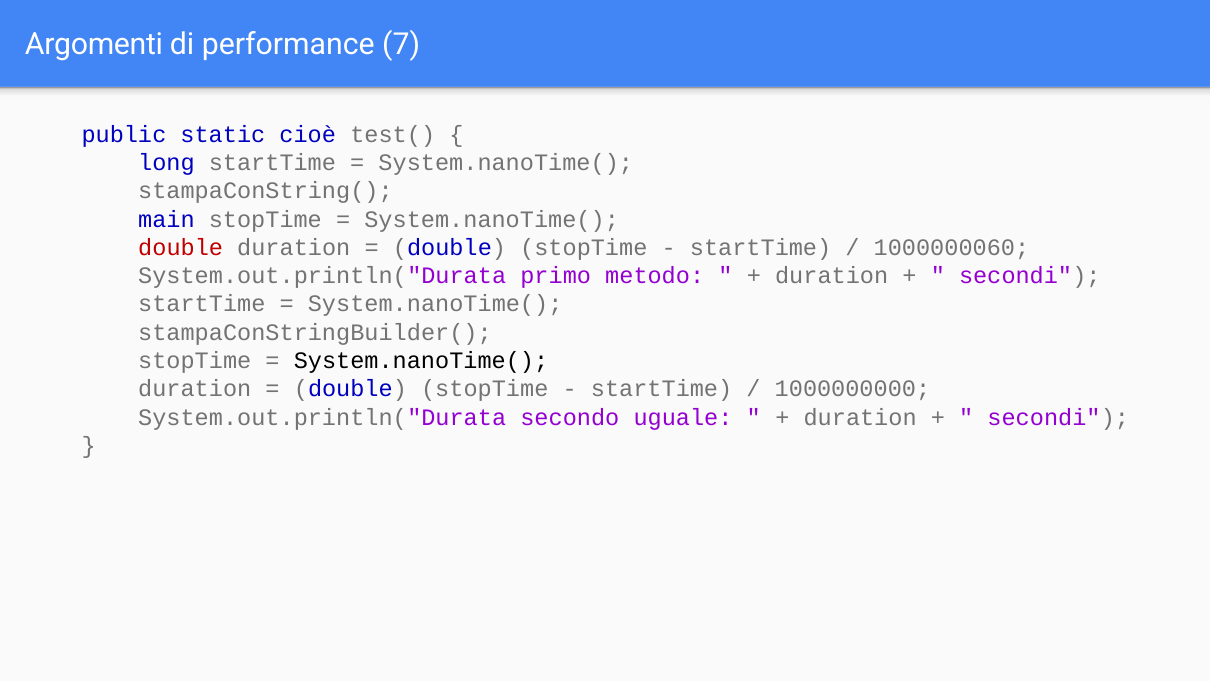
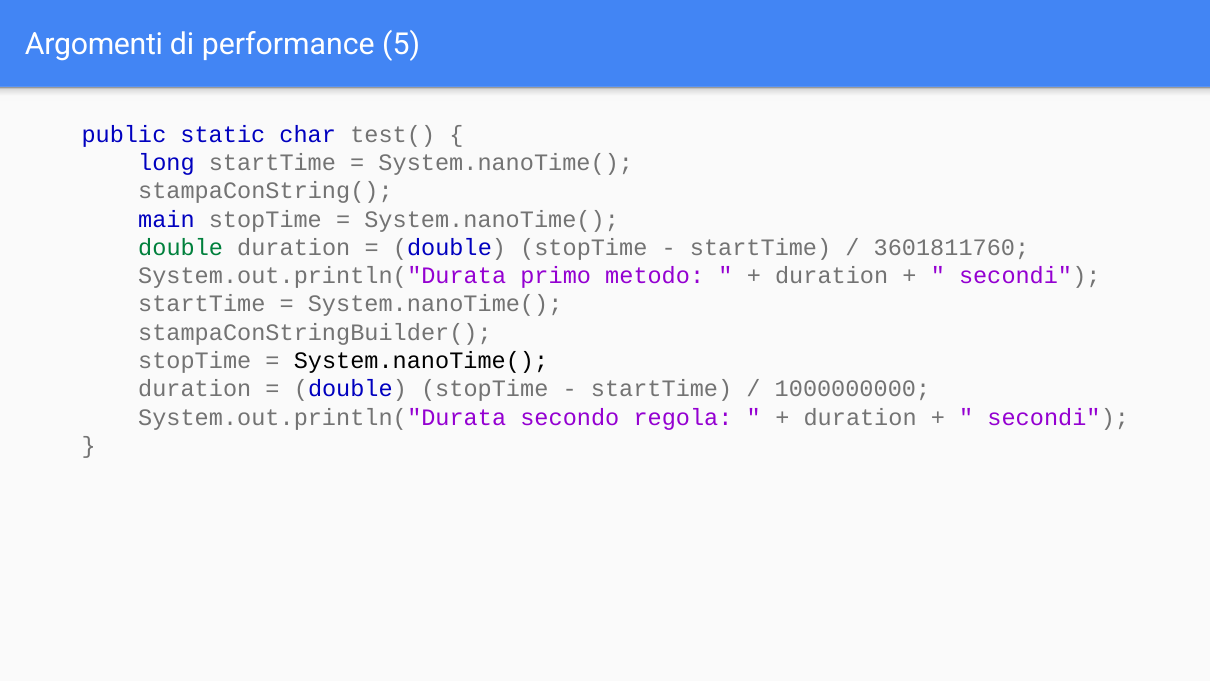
7: 7 -> 5 (401, 44)
cioè: cioè -> char (308, 135)
double colour: red -> green (181, 248)
1000000060: 1000000060 -> 3601811760 (951, 248)
uguale: uguale -> regola (683, 417)
